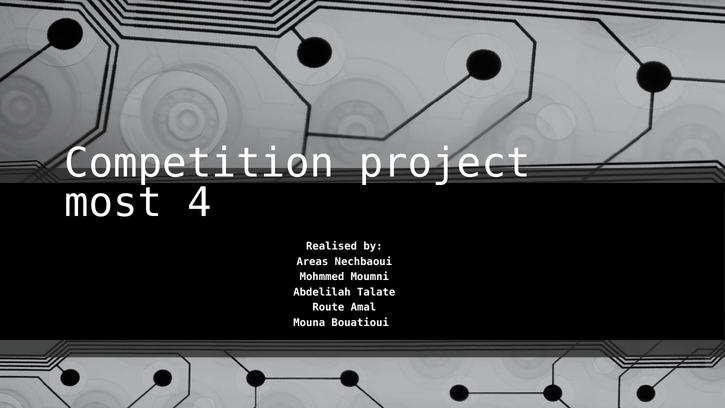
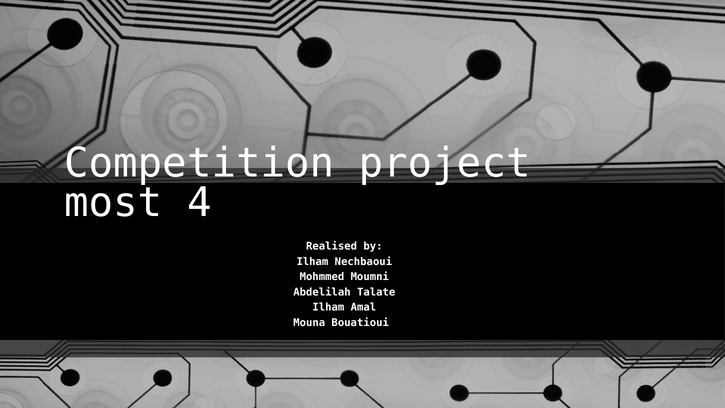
Areas: Areas -> Ilham (312, 262)
Route: Route -> Ilham (328, 307)
